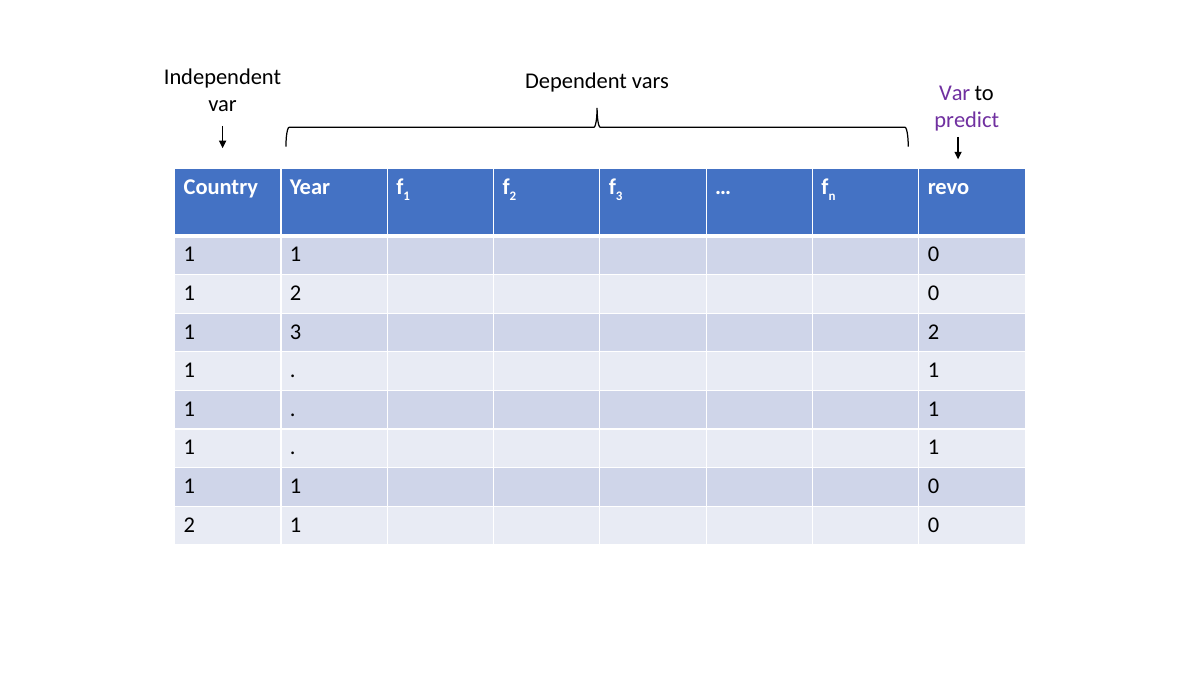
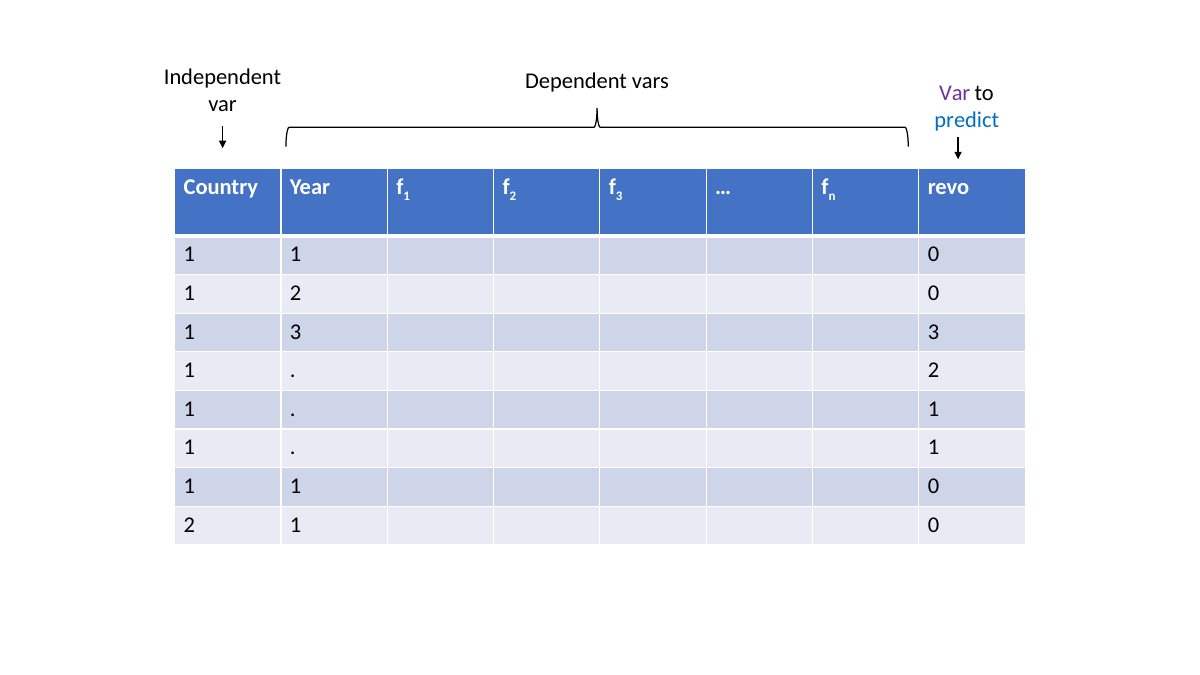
predict colour: purple -> blue (967, 120)
3 2: 2 -> 3 (933, 332)
1: 1 -> 2 (933, 370)
